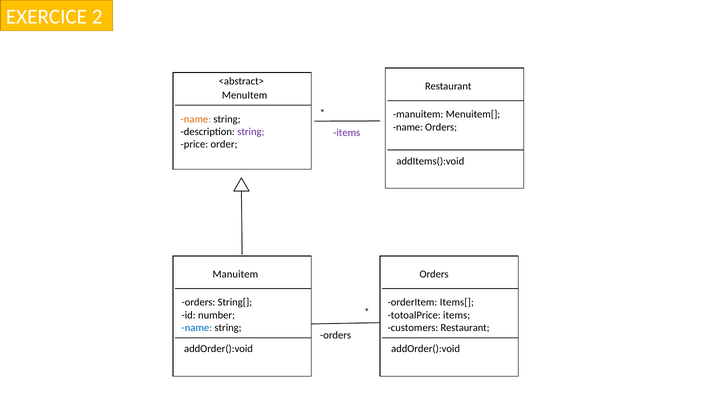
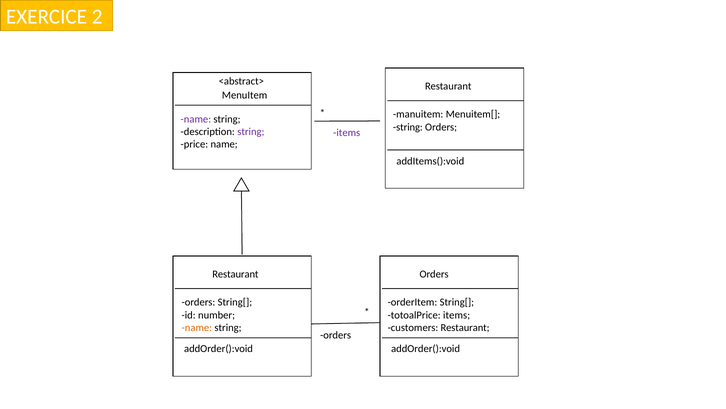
name colour: orange -> purple (196, 119)
name: name -> string (408, 127)
price order: order -> name (224, 144)
Manuitem: Manuitem -> Restaurant (235, 274)
orderItem Items[: Items[ -> String[ (457, 302)
name colour: blue -> orange (197, 327)
